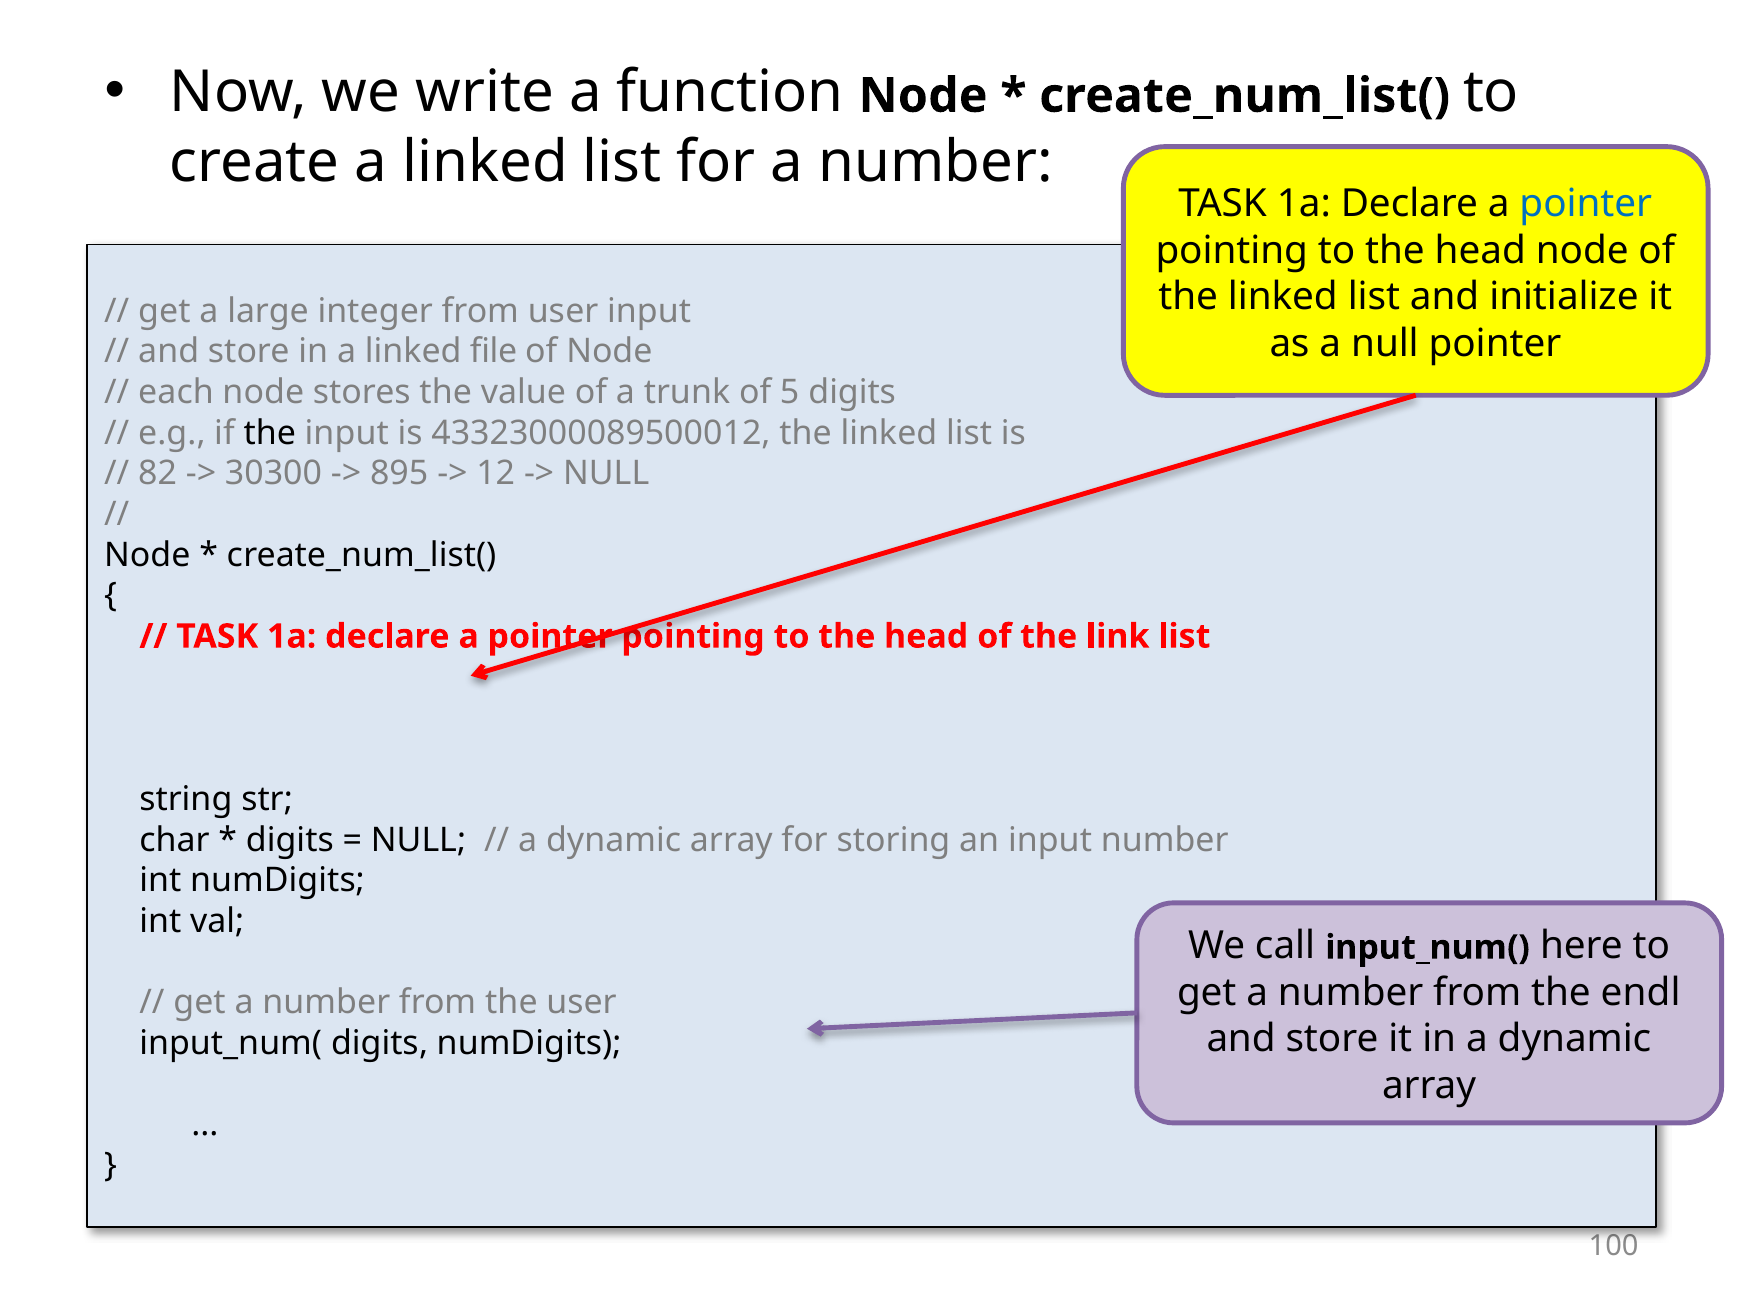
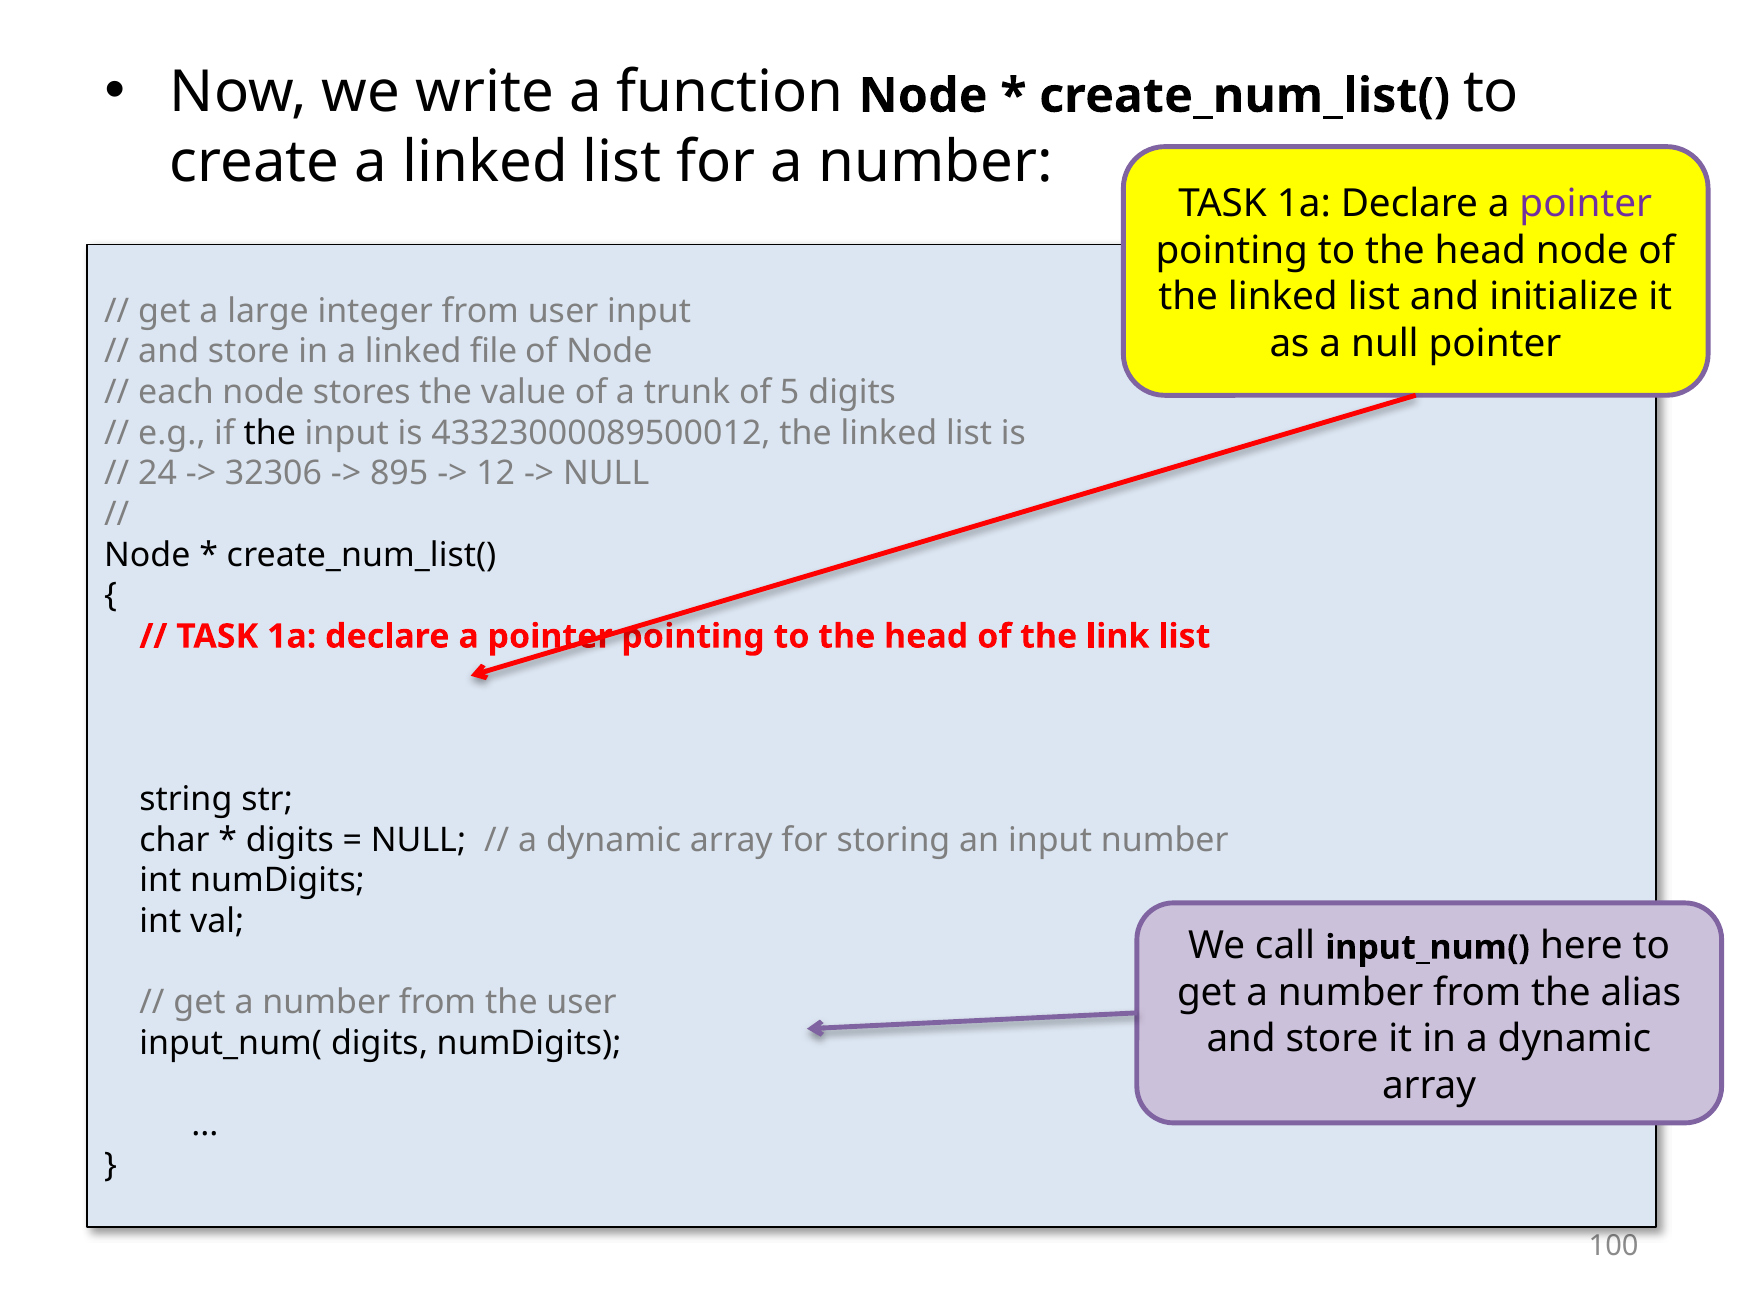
pointer colour: blue -> purple (1586, 204)
82: 82 -> 24 (158, 474)
30300: 30300 -> 32306 (274, 474)
endl: endl -> alias (1641, 993)
